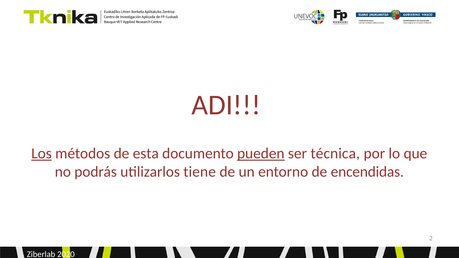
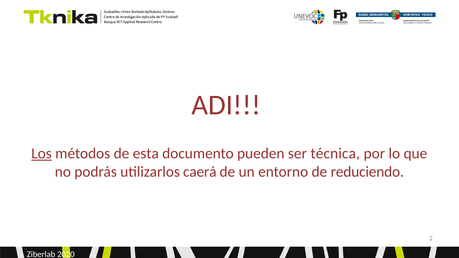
pueden underline: present -> none (261, 154)
tiene: tiene -> caerá (200, 172)
encendidas: encendidas -> reduciendo (367, 172)
